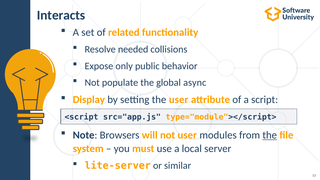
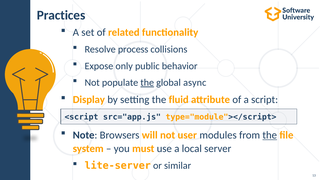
Interacts: Interacts -> Practices (61, 15)
needed: needed -> process (133, 49)
the underline: none -> present (147, 83)
the user: user -> fluid (179, 100)
